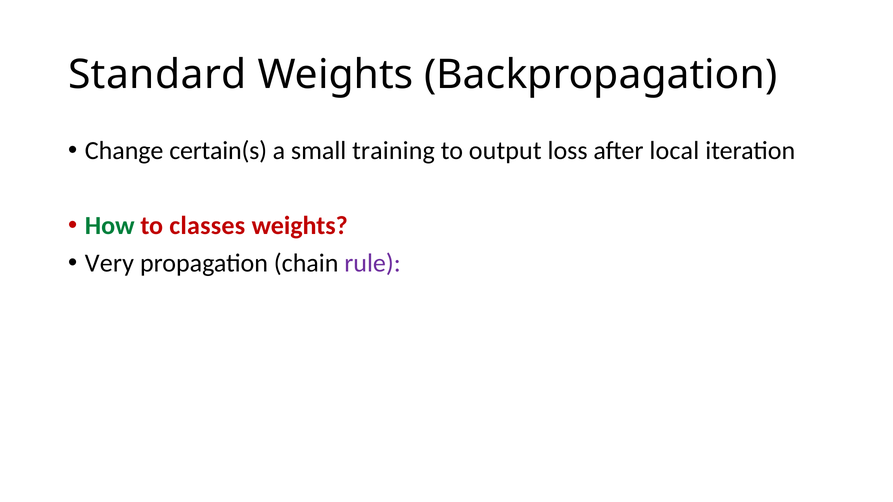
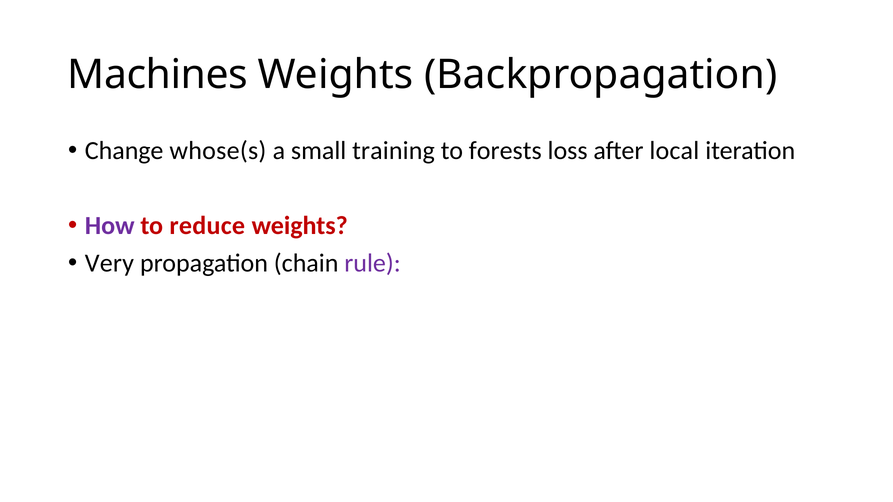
Standard: Standard -> Machines (158, 75)
certain(s: certain(s -> whose(s (218, 151)
output: output -> forests (505, 151)
How colour: green -> purple (110, 226)
classes: classes -> reduce (207, 226)
